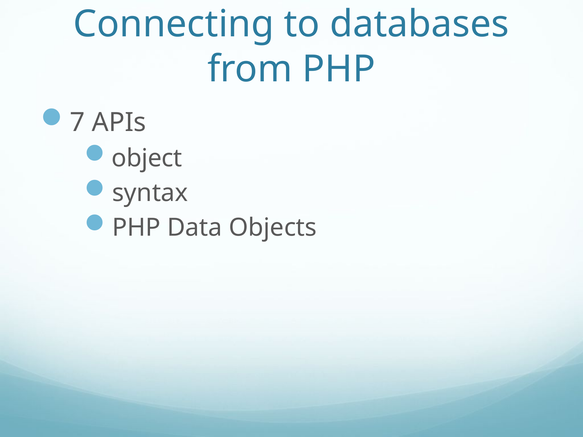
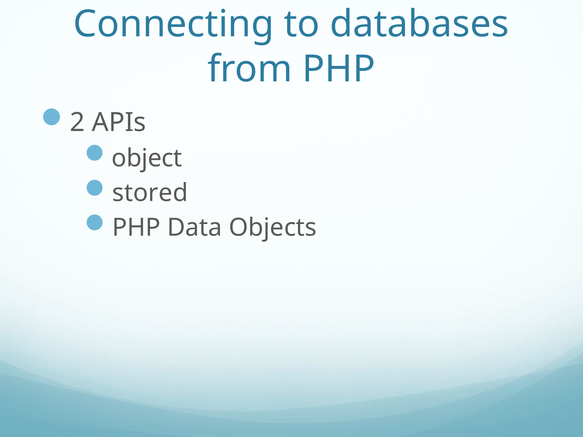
7: 7 -> 2 (77, 123)
syntax: syntax -> stored (150, 193)
